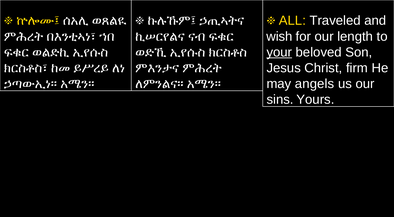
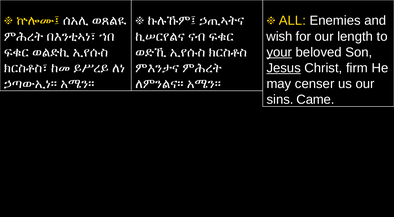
Traveled: Traveled -> Enemies (335, 21)
Jesus underline: none -> present (284, 68)
angels: angels -> censer (315, 84)
Yours: Yours -> Came (315, 99)
